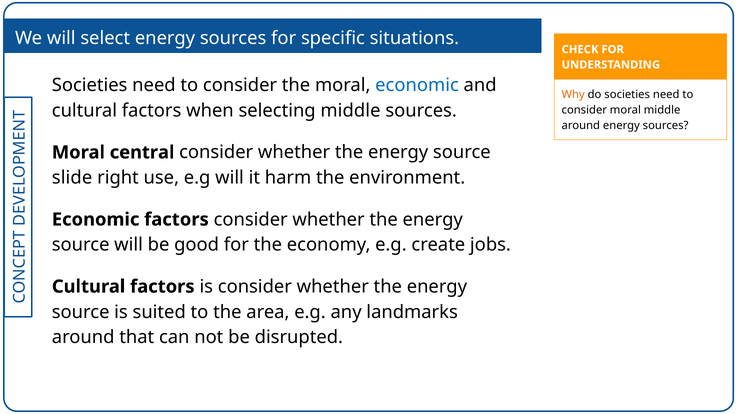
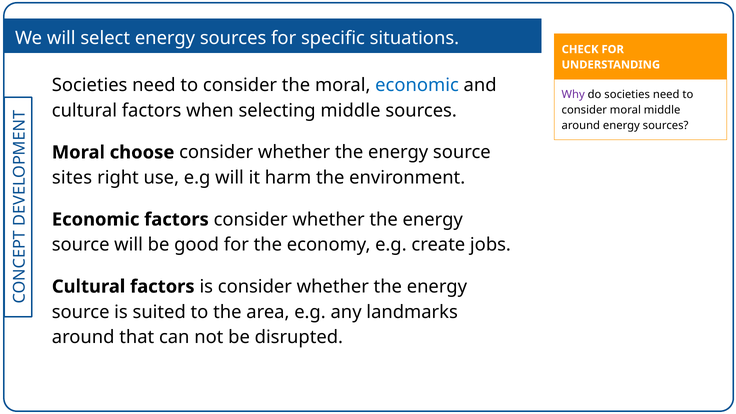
Why colour: orange -> purple (573, 95)
central: central -> choose (142, 152)
slide: slide -> sites (72, 178)
